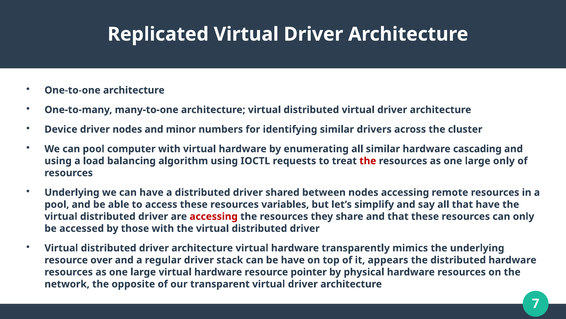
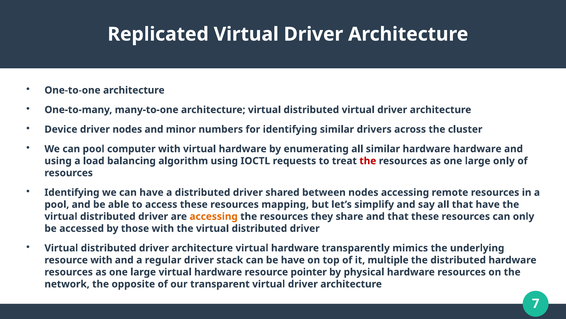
hardware cascading: cascading -> hardware (477, 149)
Underlying: Underlying -> Identifying (72, 192)
variables: variables -> mapping (285, 204)
accessing colour: red -> orange (214, 216)
resource over: over -> with (101, 260)
appears: appears -> multiple (388, 260)
